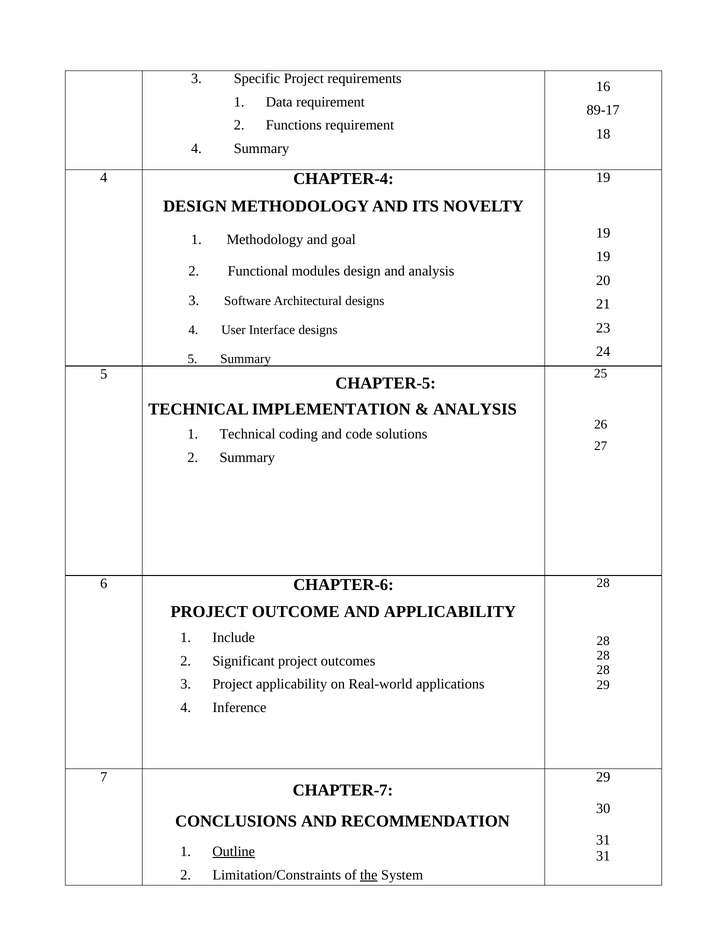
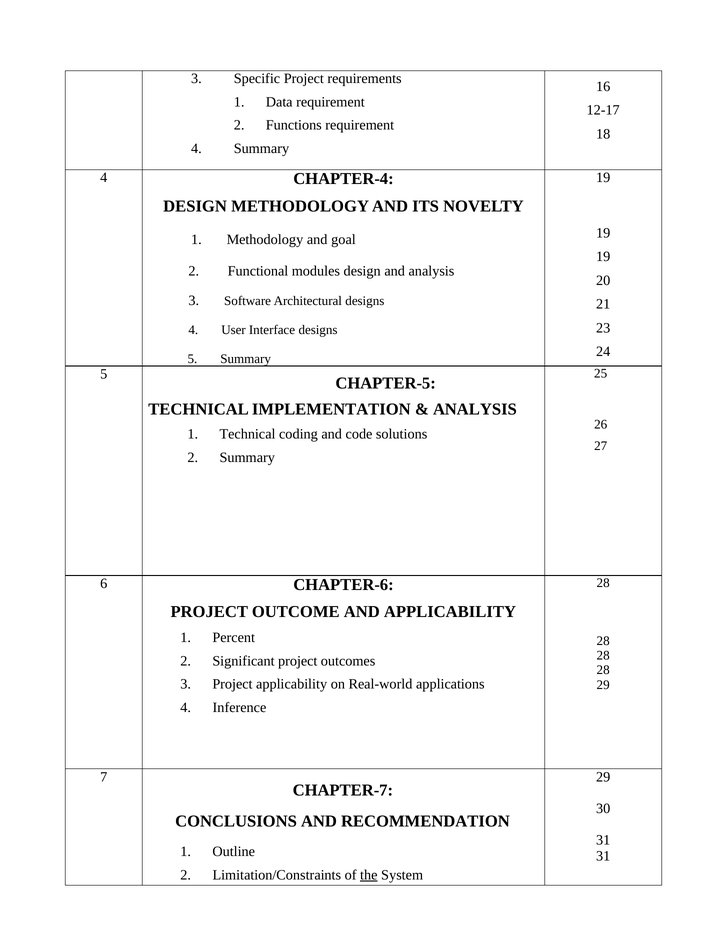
89-17: 89-17 -> 12-17 (603, 110)
Include: Include -> Percent (234, 637)
Outline underline: present -> none (234, 851)
